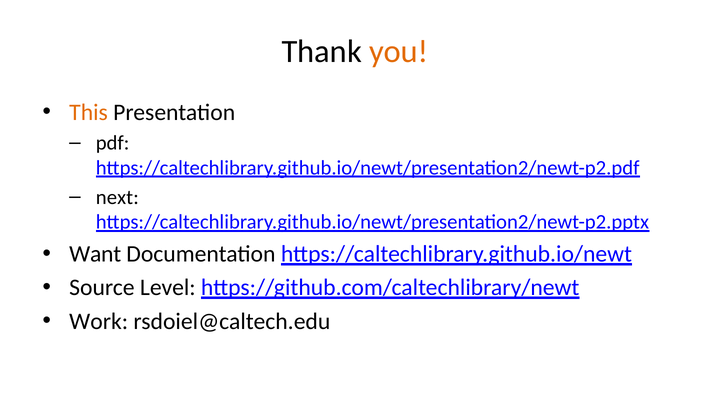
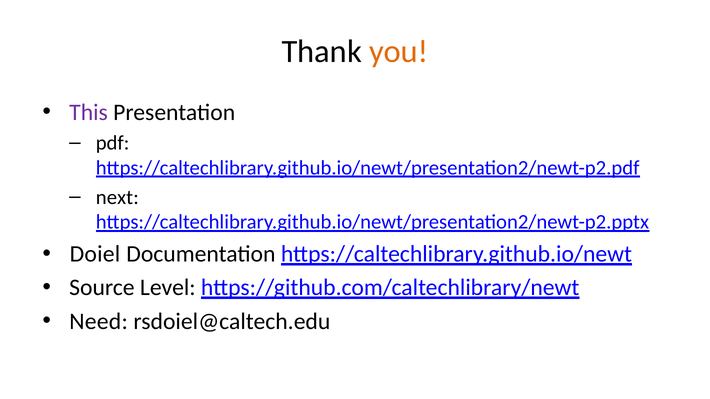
This colour: orange -> purple (89, 113)
Want: Want -> Doiel (95, 254)
Work: Work -> Need (99, 322)
